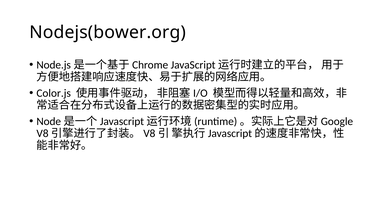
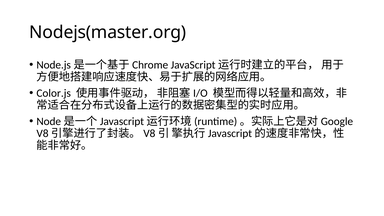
Nodejs(bower.org: Nodejs(bower.org -> Nodejs(master.org (108, 32)
